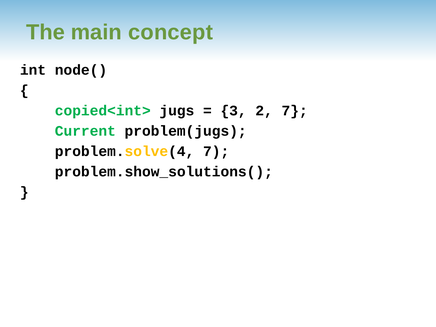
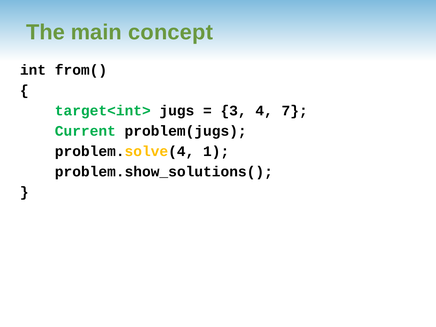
node(: node( -> from( (81, 70)
copied<int>: copied<int> -> target<int> (103, 111)
2: 2 -> 4 (264, 111)
problem.solve(4 7: 7 -> 1 (216, 151)
